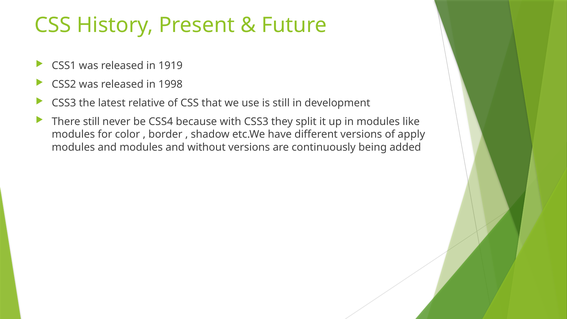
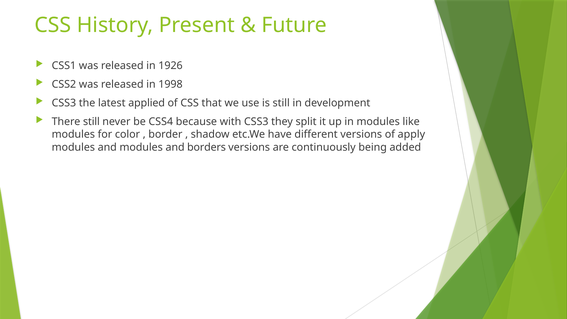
1919: 1919 -> 1926 (171, 66)
relative: relative -> applied (147, 103)
without: without -> borders (207, 147)
